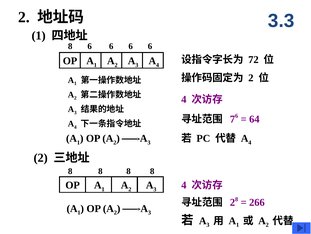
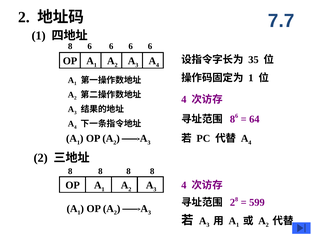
3.3: 3.3 -> 7.7 (281, 21)
72: 72 -> 35 (253, 59)
2: 2 -> 1 (251, 78)
7: 7 -> 8 (232, 119)
266: 266 -> 599 (257, 202)
